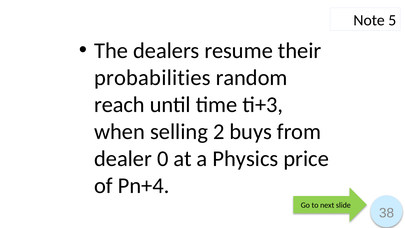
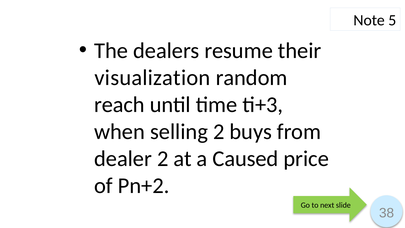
probabilities: probabilities -> visualization (152, 78)
dealer 0: 0 -> 2 (163, 159)
Physics: Physics -> Caused (245, 159)
Pn+4: Pn+4 -> Pn+2 (144, 186)
